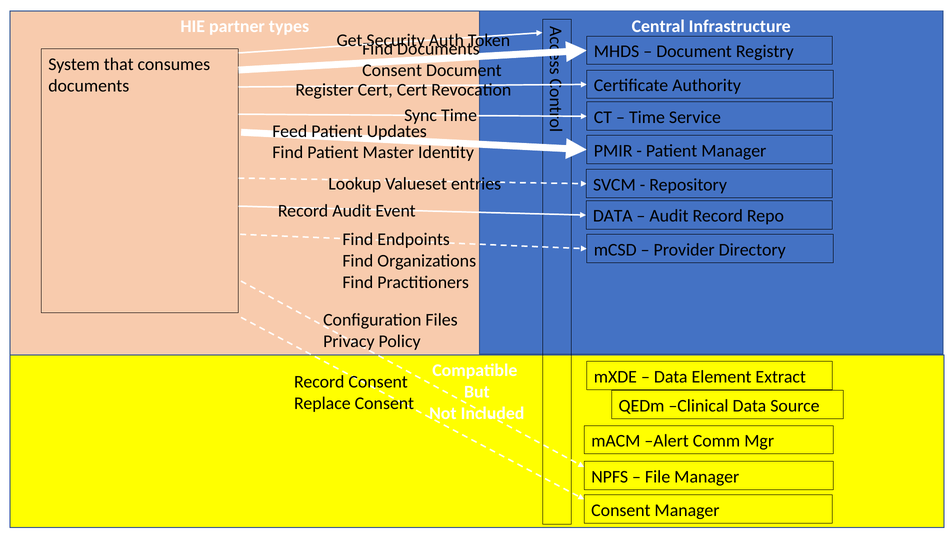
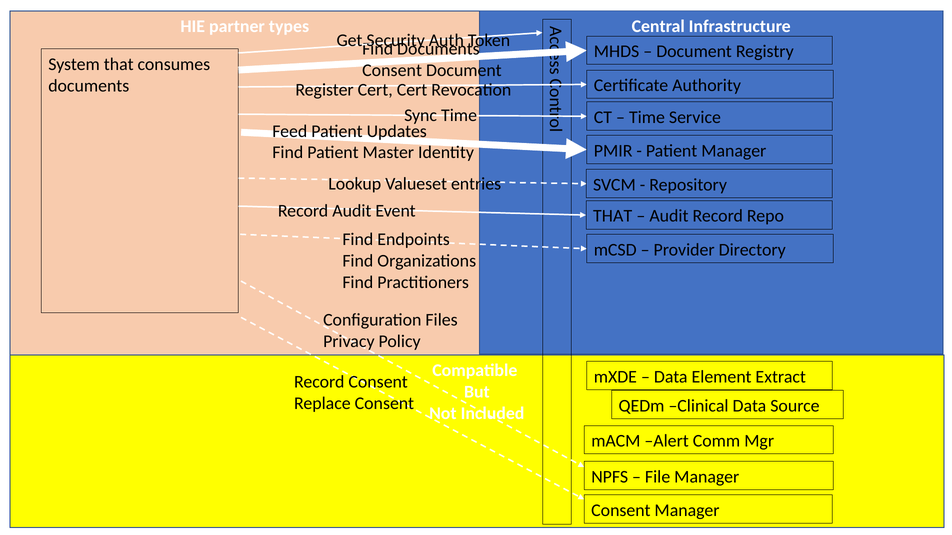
DATA: DATA -> THAT (613, 216)
